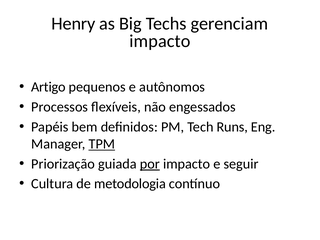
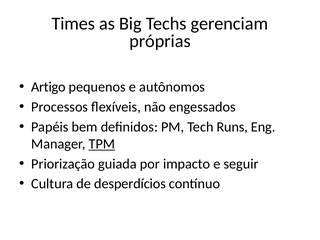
Henry: Henry -> Times (73, 24)
impacto: impacto -> próprias (160, 41)
por underline: present -> none (150, 164)
metodologia: metodologia -> desperdícios (130, 184)
